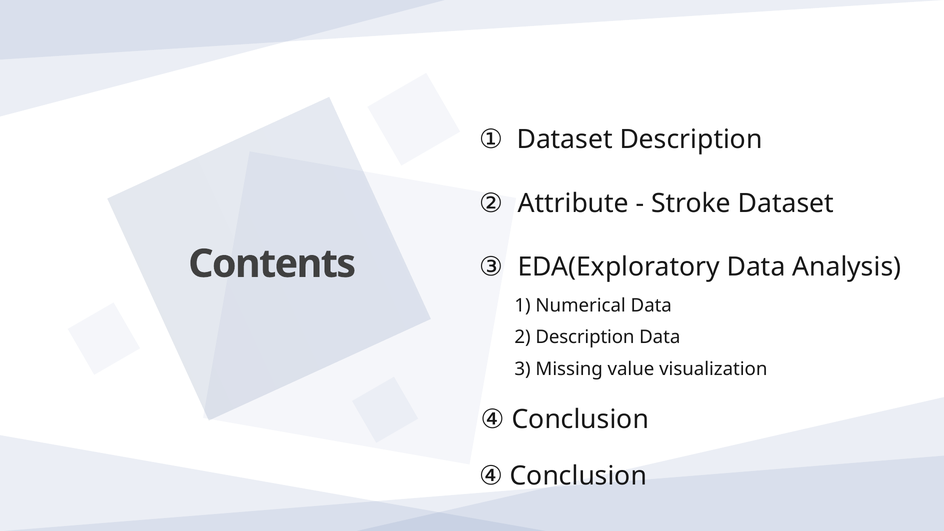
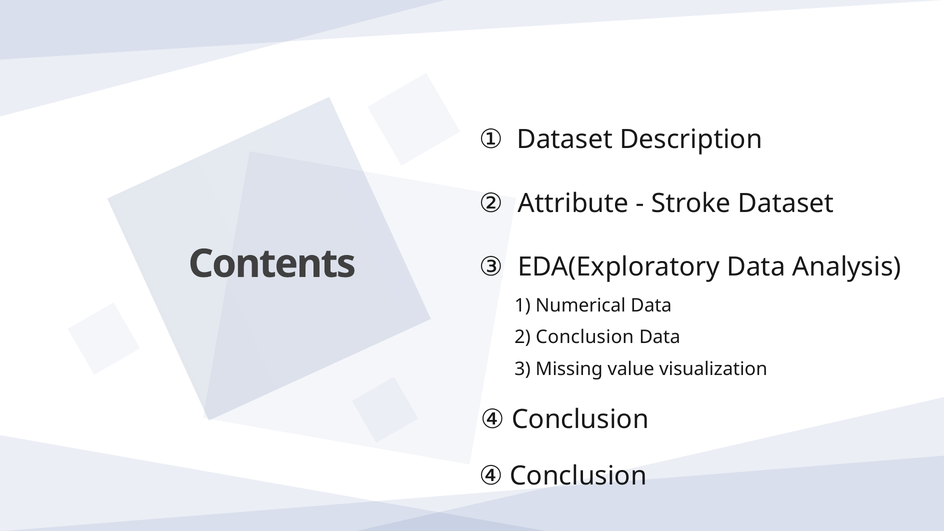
2 Description: Description -> Conclusion (585, 337)
